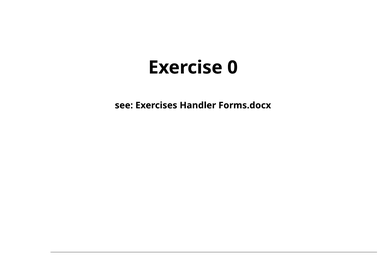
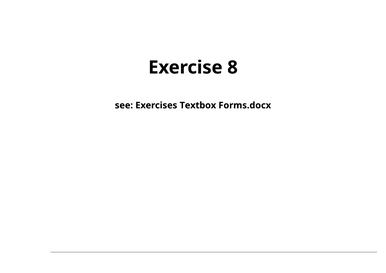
0: 0 -> 8 (233, 67)
Handler: Handler -> Textbox (198, 105)
